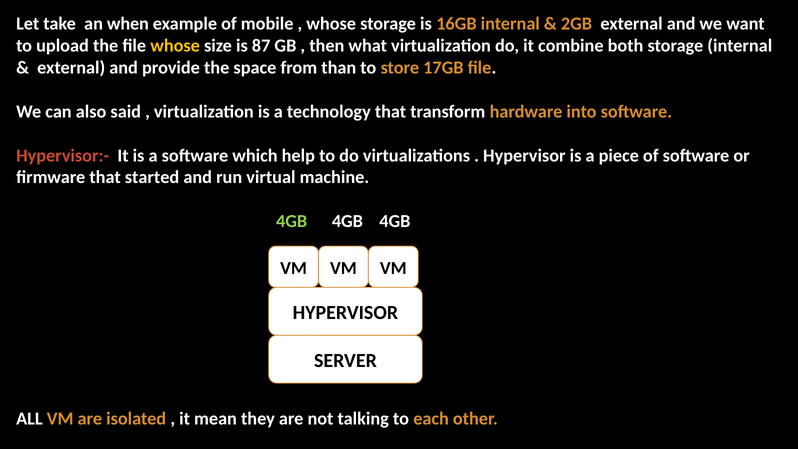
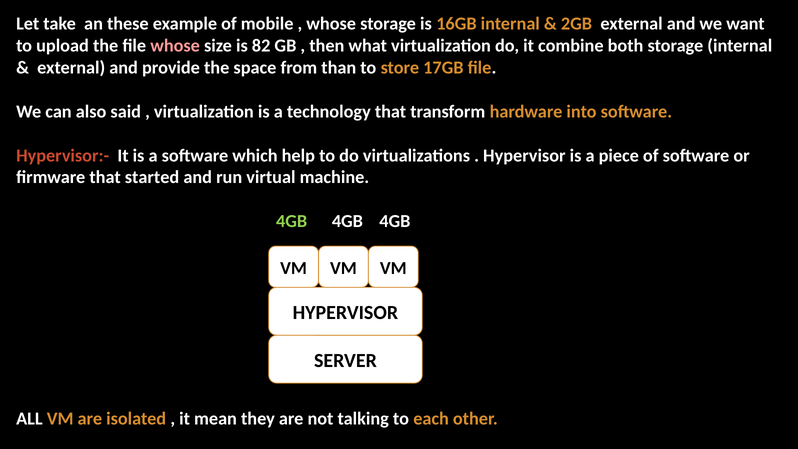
when: when -> these (128, 24)
whose colour: yellow -> pink (175, 46)
87: 87 -> 82 (261, 46)
